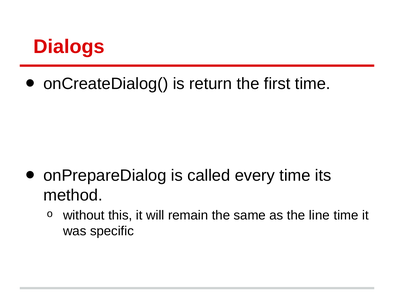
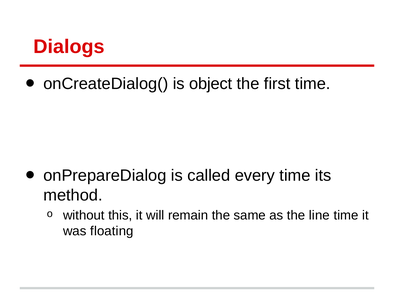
return: return -> object (211, 84)
specific: specific -> floating (112, 231)
